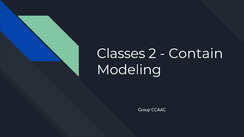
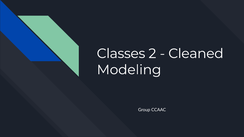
Contain: Contain -> Cleaned (196, 54)
